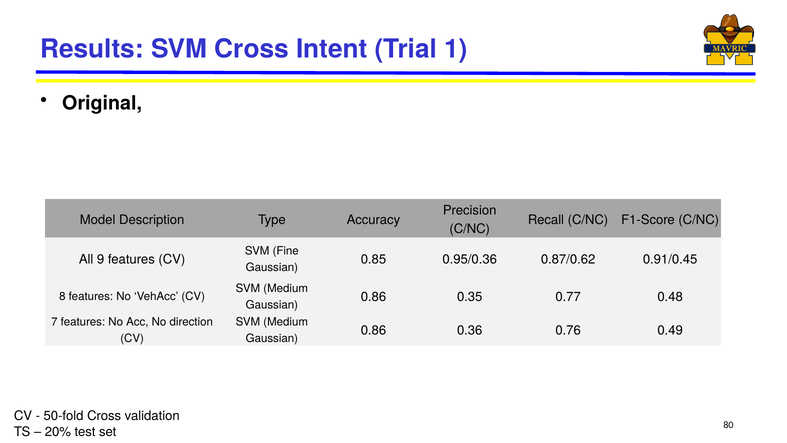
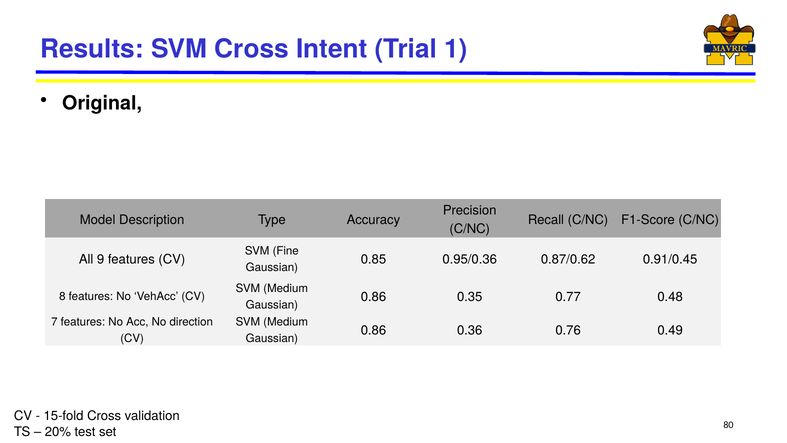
50-fold: 50-fold -> 15-fold (64, 416)
